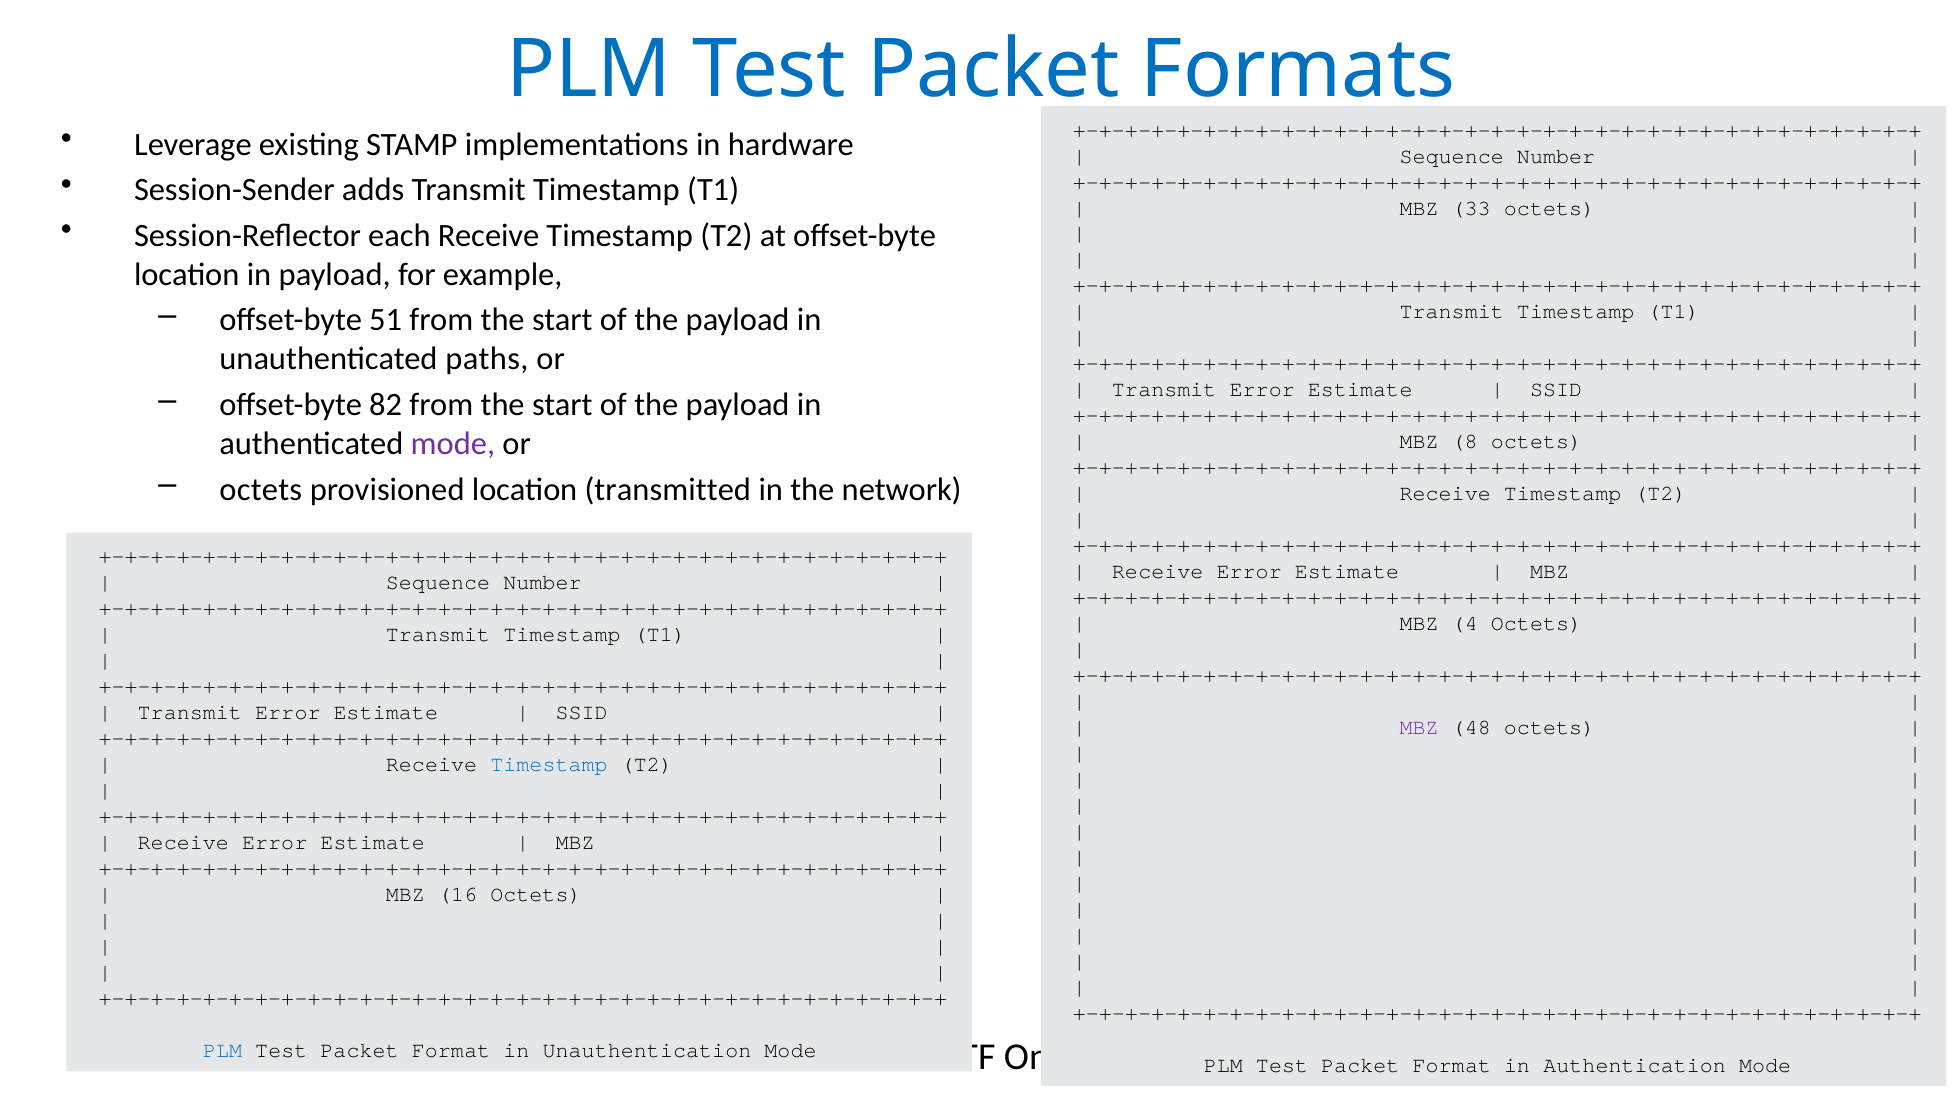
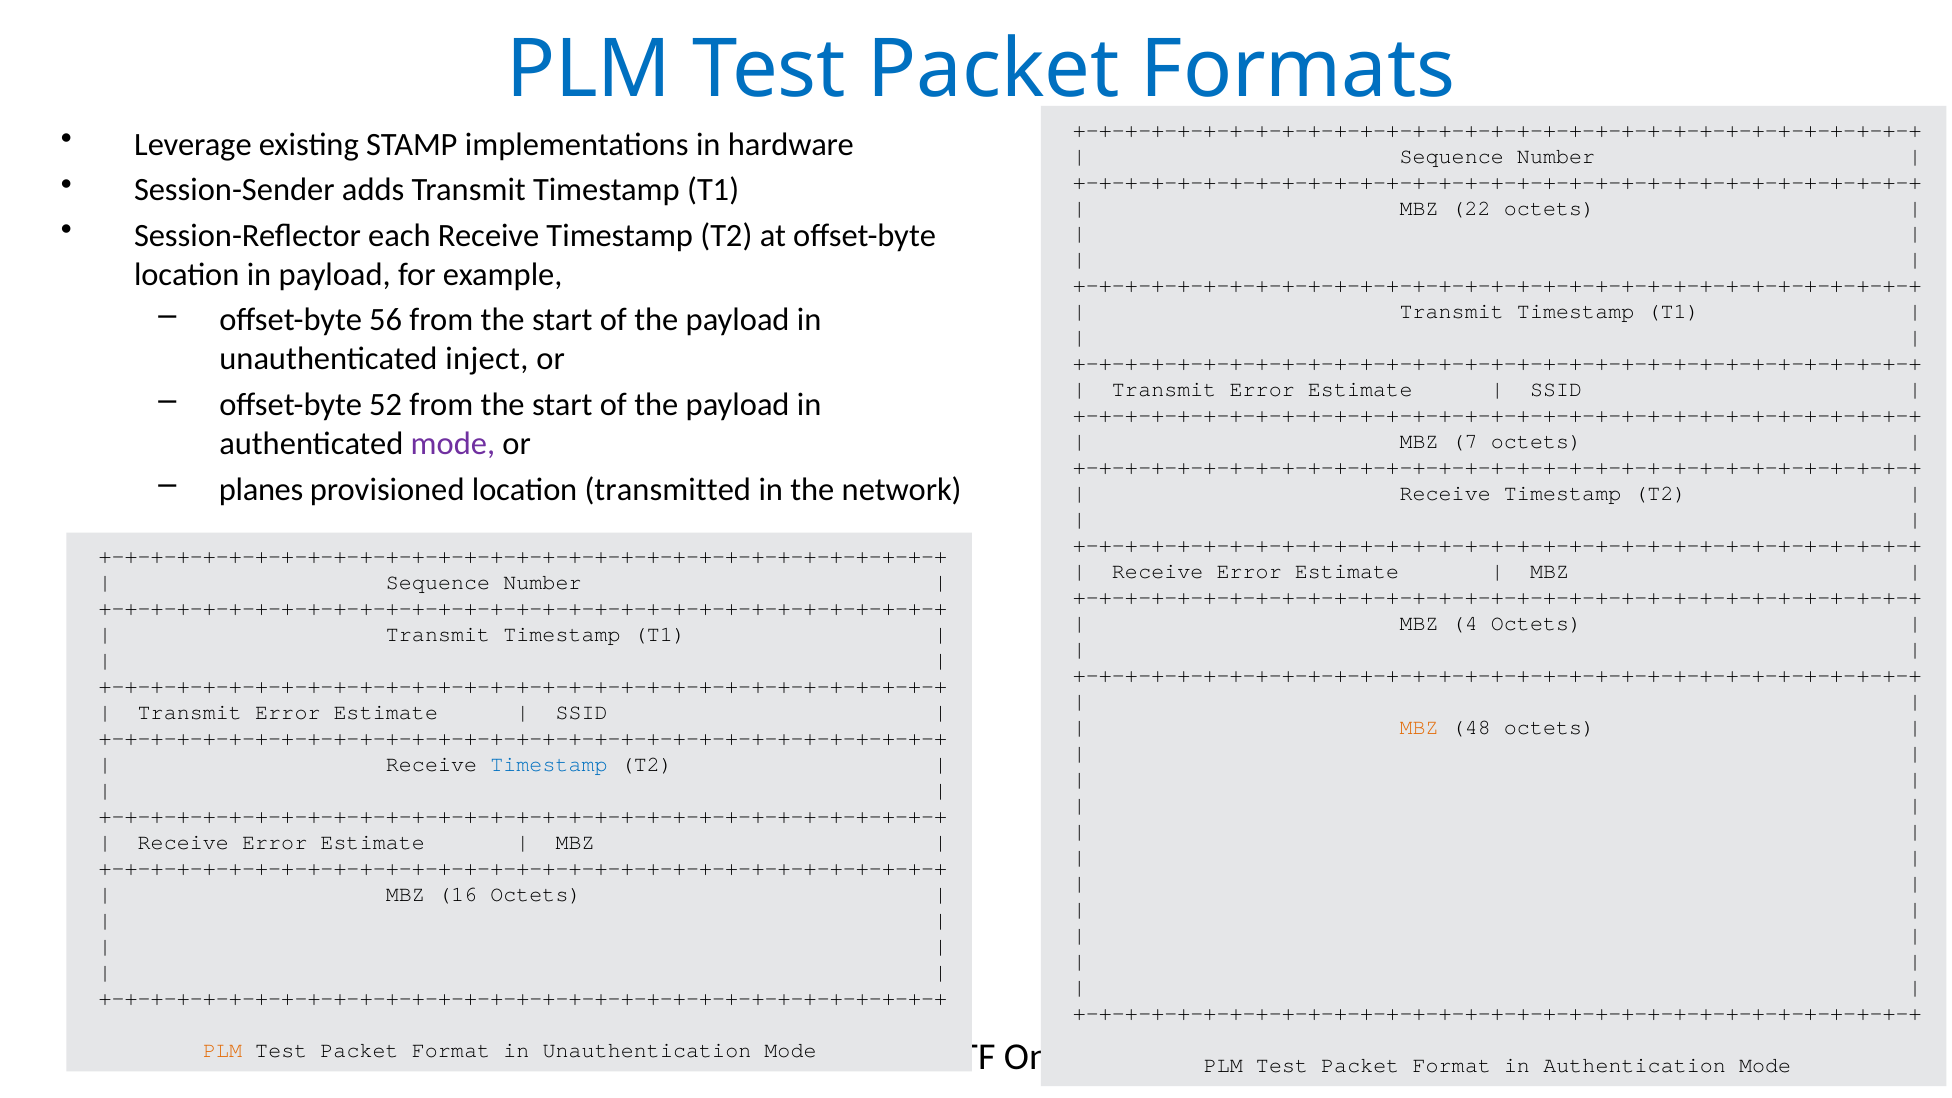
33: 33 -> 22 (1471, 208)
51: 51 -> 56 (386, 320)
paths: paths -> inject (487, 359)
82: 82 -> 52 (386, 405)
8: 8 -> 7 (1465, 442)
octets: octets -> planes (261, 489)
MBZ colour: purple -> orange (1419, 727)
PLM colour: blue -> orange (223, 1050)
